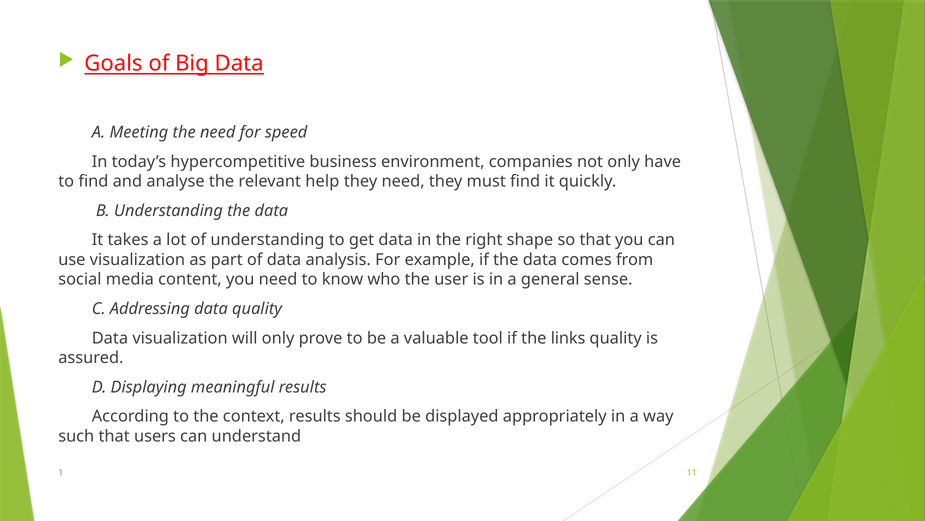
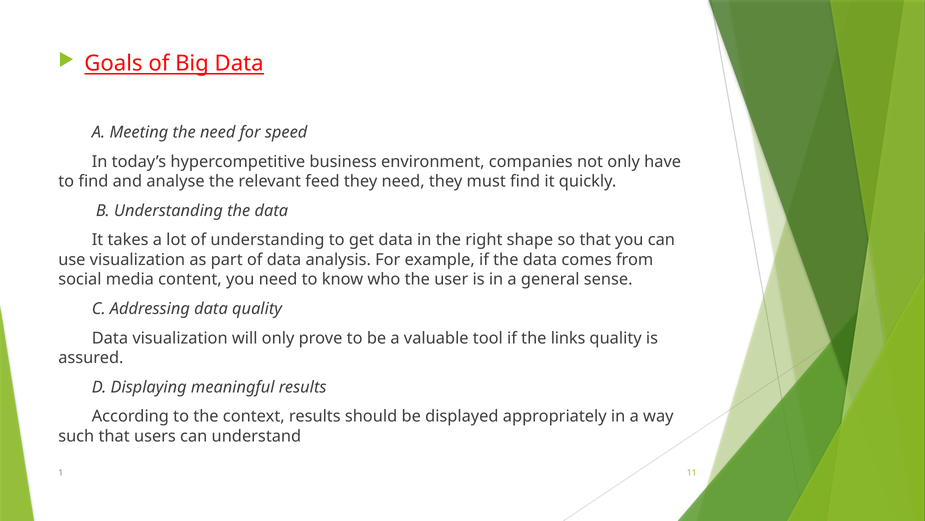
help: help -> feed (322, 181)
